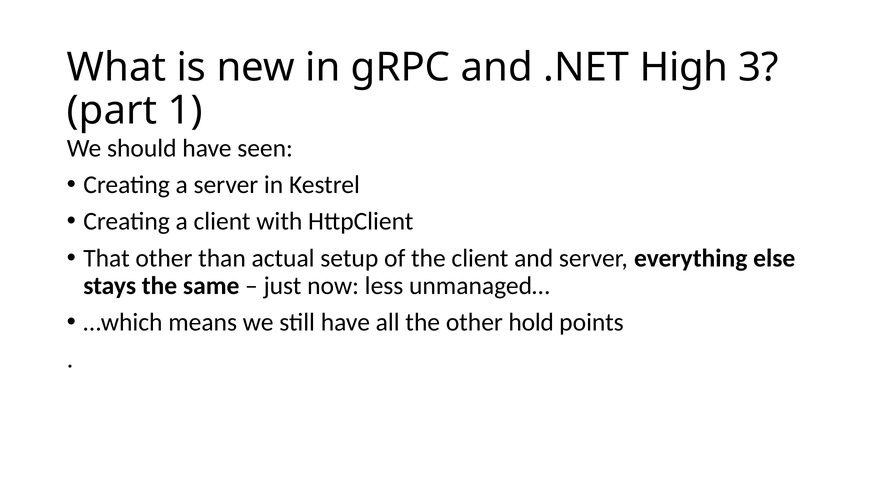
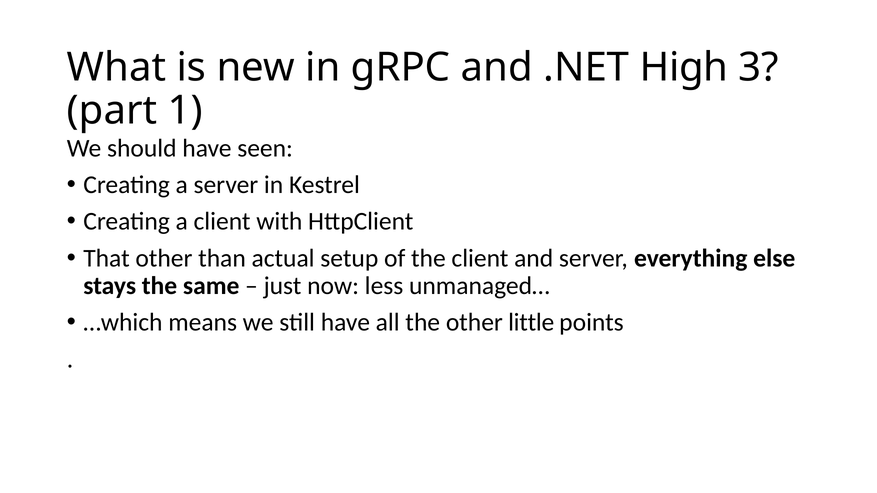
hold: hold -> little (531, 323)
